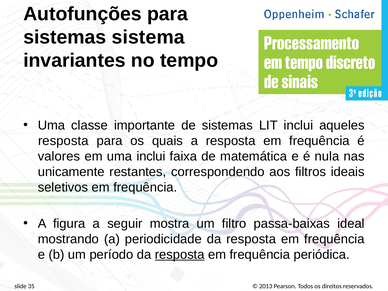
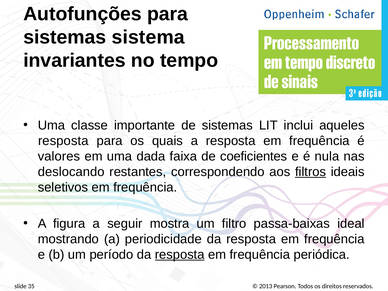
uma inclui: inclui -> dada (151, 156)
matemática: matemática -> coeficientes (254, 156)
unicamente: unicamente -> deslocando (71, 172)
filtros underline: none -> present (311, 172)
